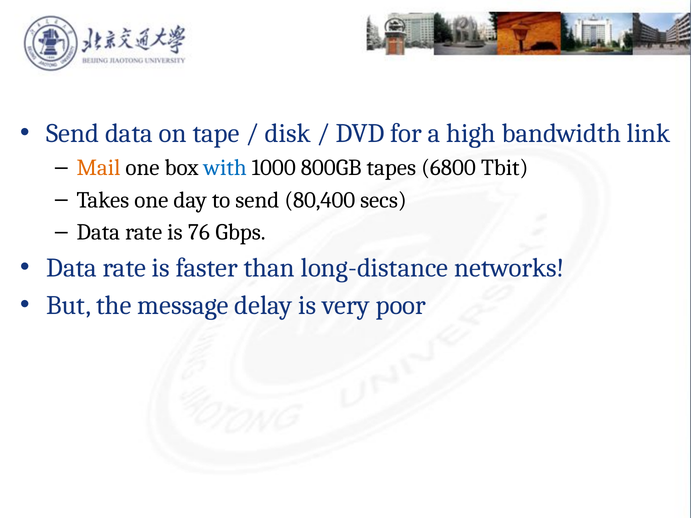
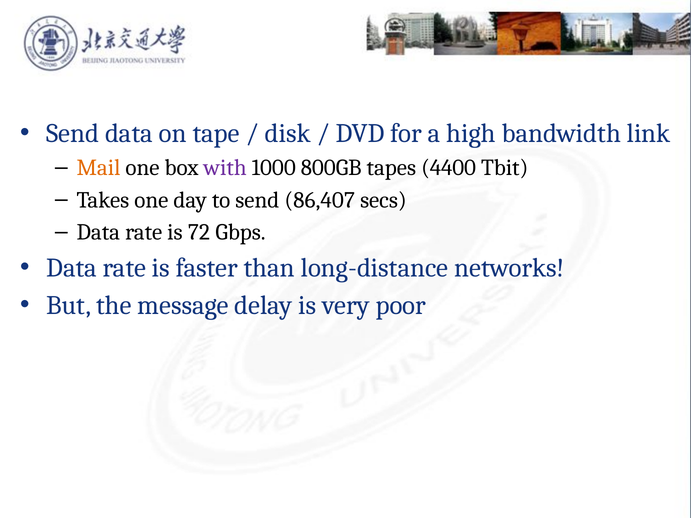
with colour: blue -> purple (225, 168)
6800: 6800 -> 4400 (449, 168)
80,400: 80,400 -> 86,407 (320, 200)
76: 76 -> 72 (199, 232)
